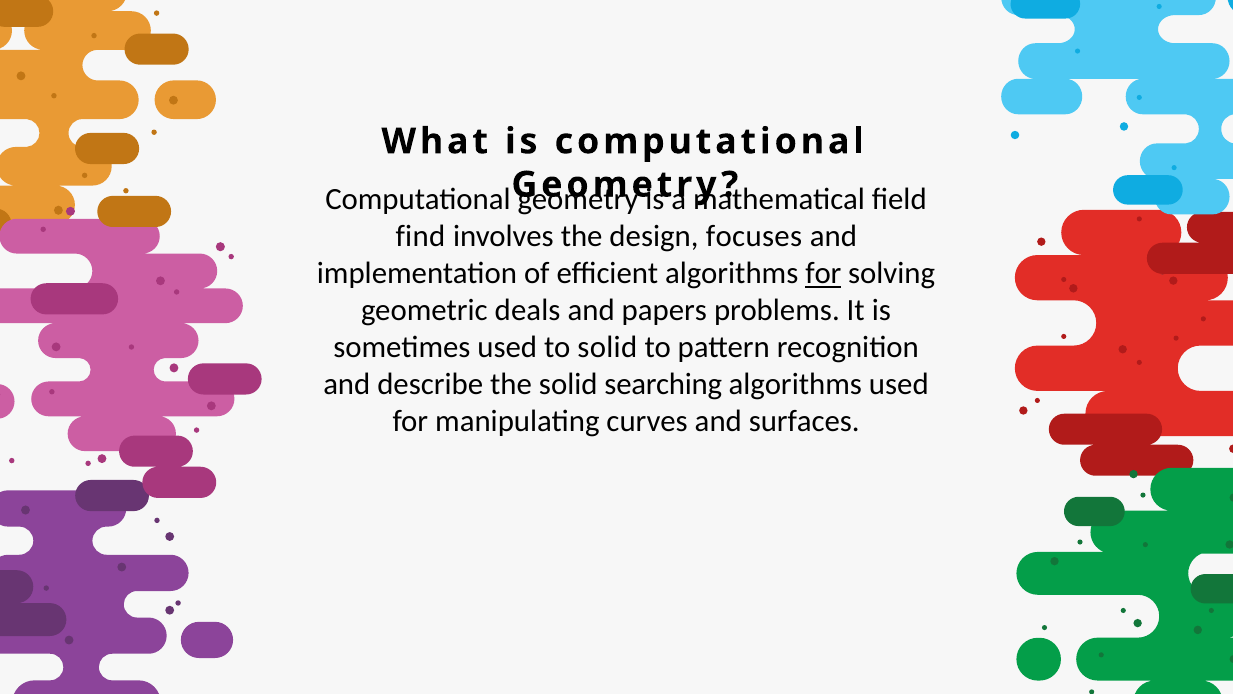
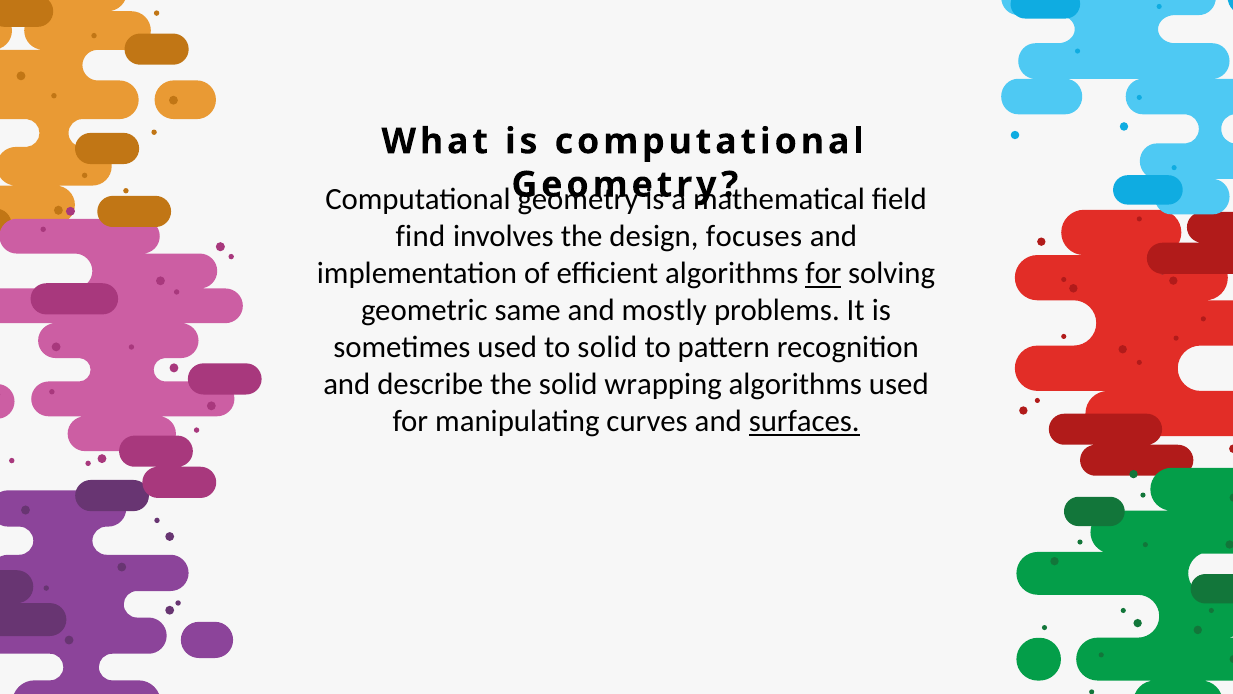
deals: deals -> same (528, 310)
papers: papers -> mostly (664, 310)
searching: searching -> wrapping (663, 384)
surfaces underline: none -> present (804, 421)
